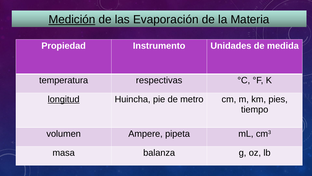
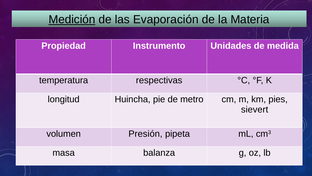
longitud underline: present -> none (64, 99)
tiempo: tiempo -> sievert (255, 109)
Ampere: Ampere -> Presión (145, 134)
